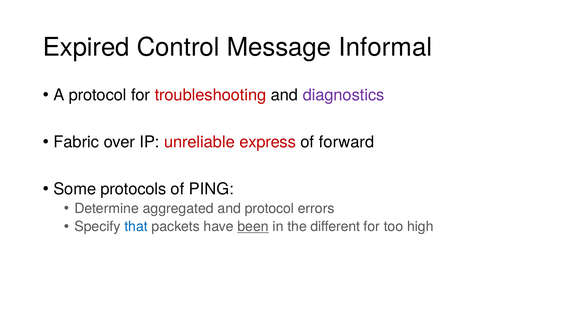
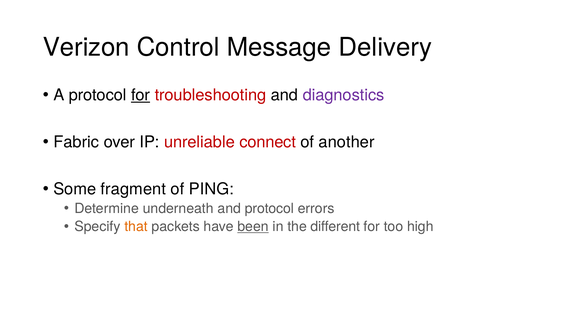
Expired: Expired -> Verizon (86, 47)
Informal: Informal -> Delivery (385, 47)
for underline: none -> present (141, 95)
express: express -> connect (268, 142)
forward: forward -> another (347, 142)
protocols: protocols -> fragment (133, 189)
aggregated: aggregated -> underneath (178, 209)
that colour: blue -> orange (136, 227)
